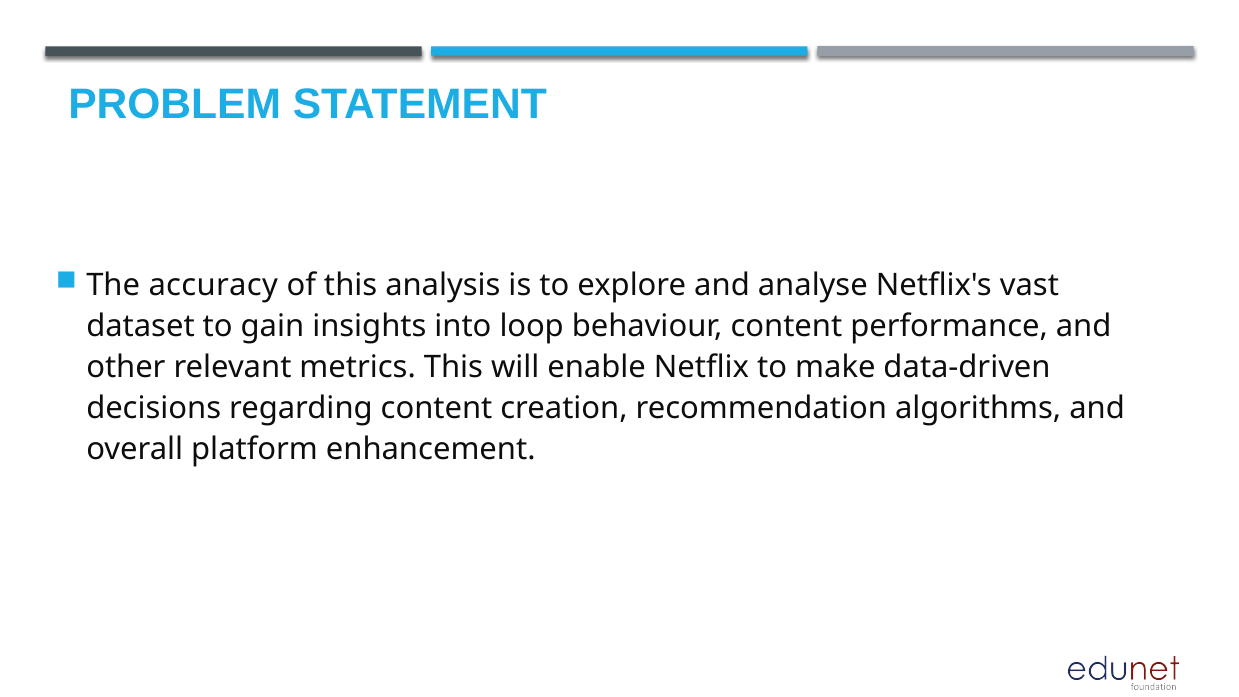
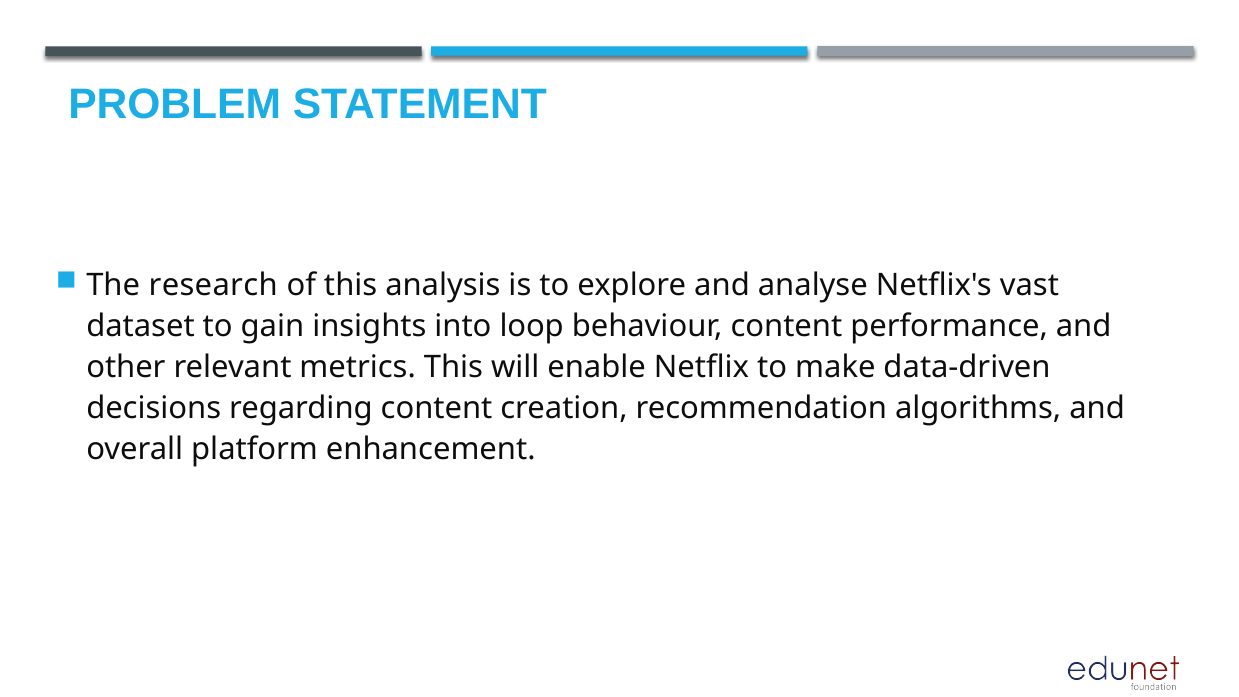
accuracy: accuracy -> research (213, 285)
